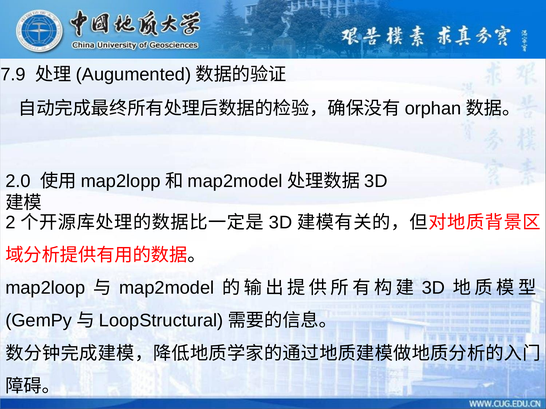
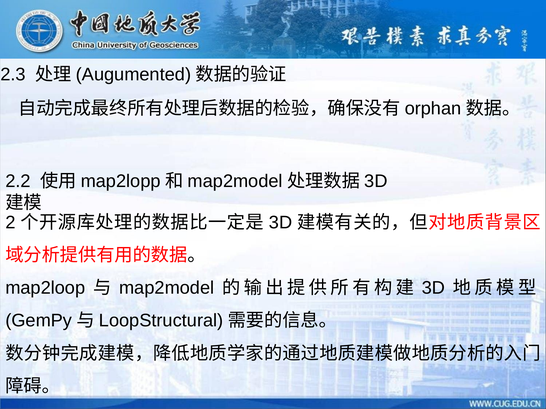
7.9: 7.9 -> 2.3 (13, 75)
2.0: 2.0 -> 2.2 (18, 181)
